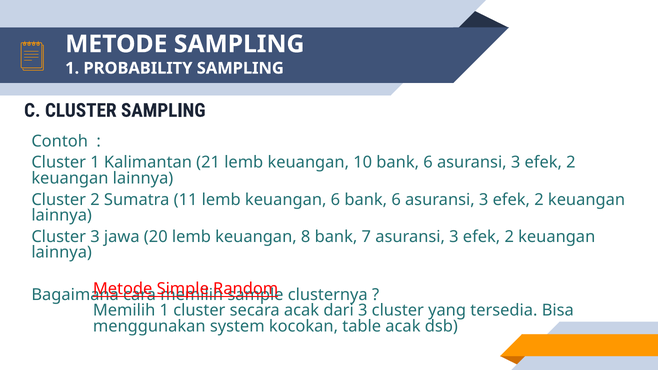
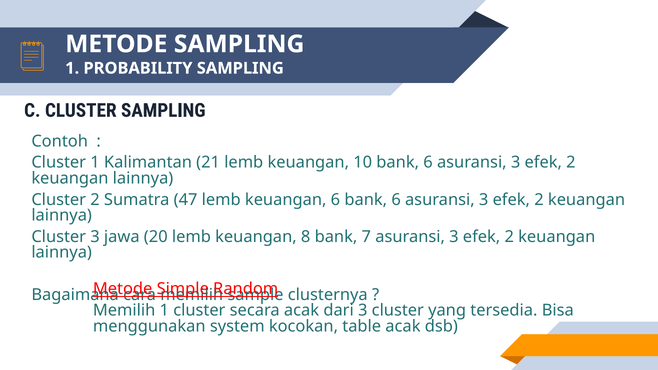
11: 11 -> 47 (186, 200)
